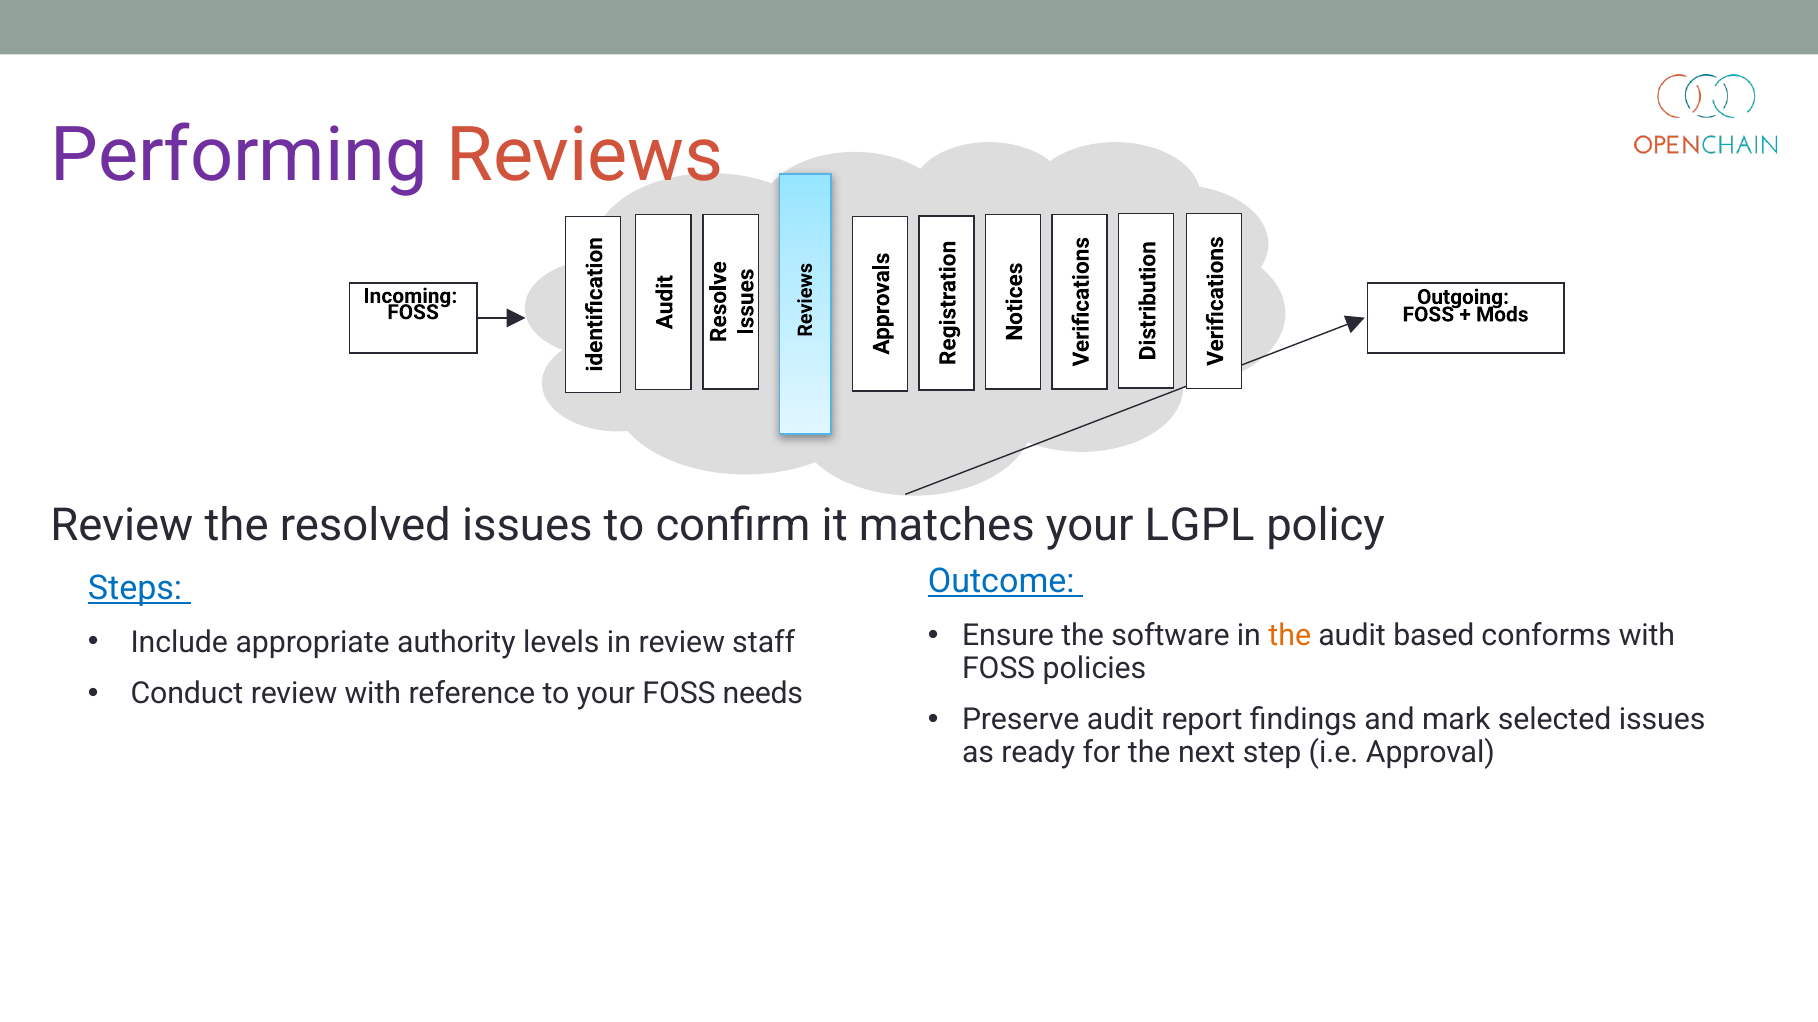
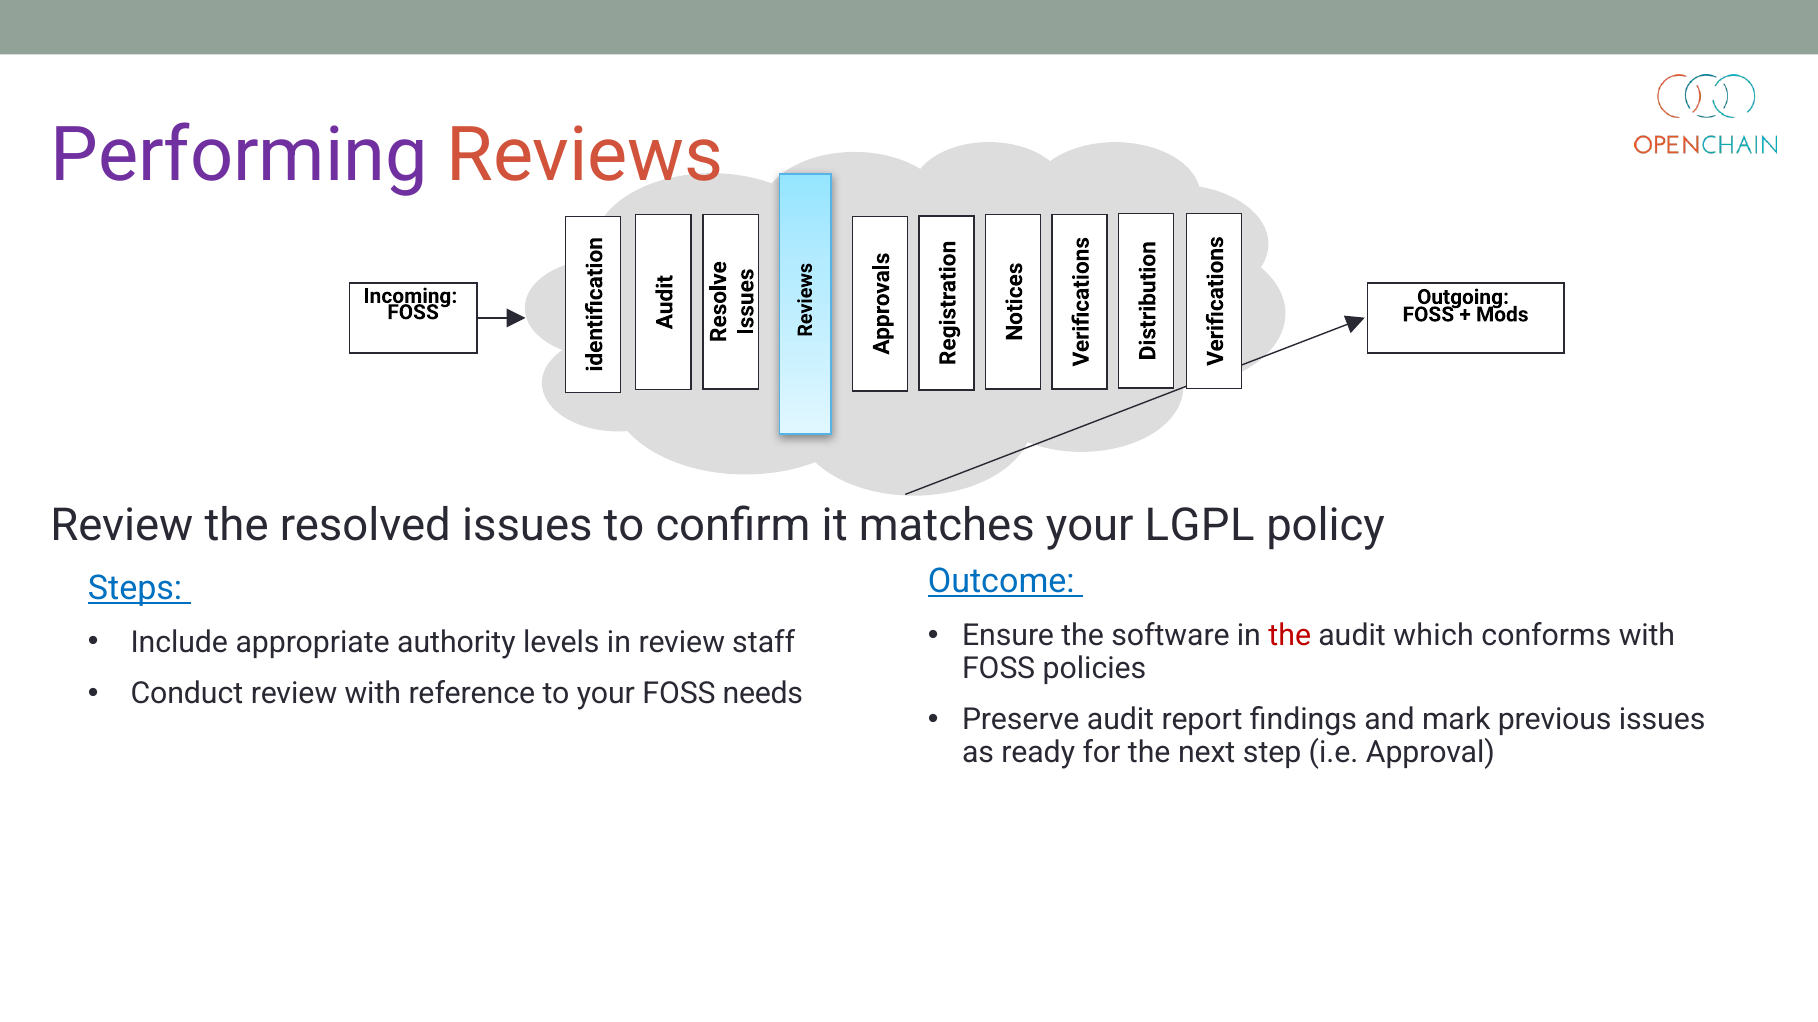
the colour: orange -> red (1290, 636)
based: based -> which (1434, 636)
selected: selected -> previous (1555, 720)
